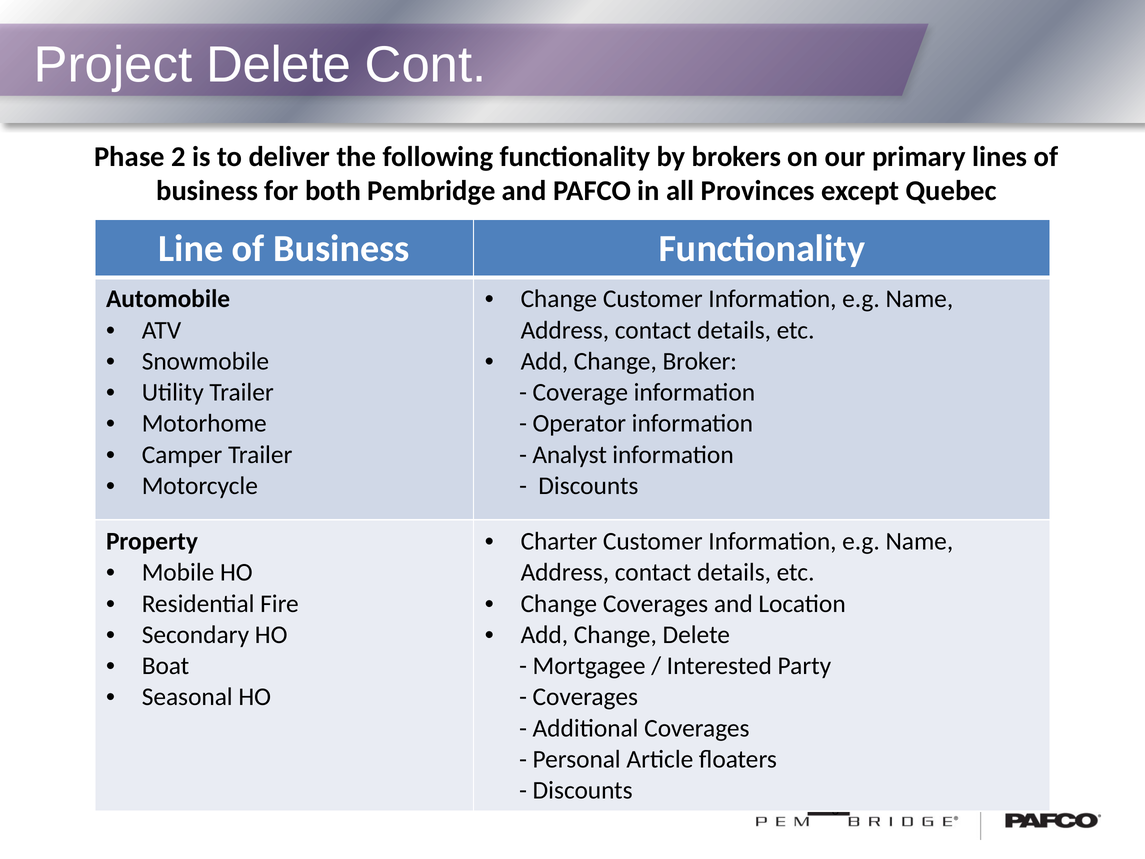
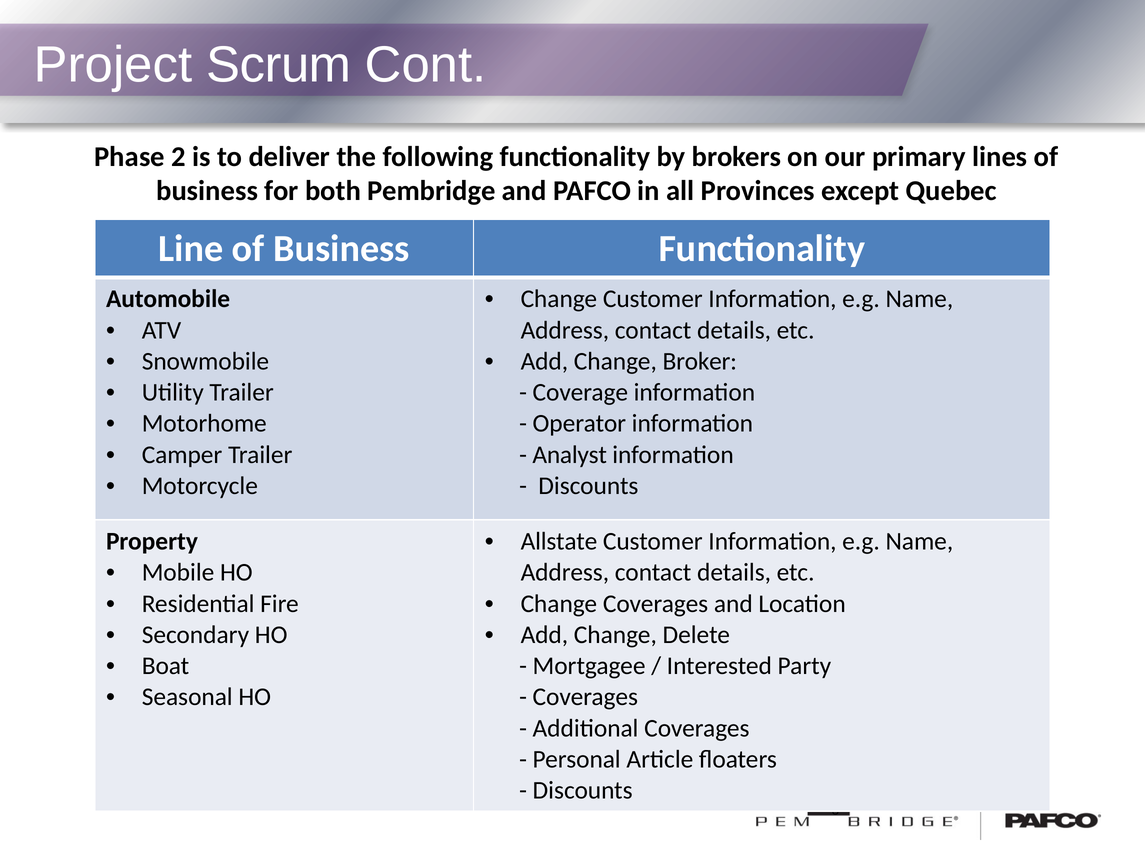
Project Delete: Delete -> Scrum (279, 65)
Charter: Charter -> Allstate (559, 541)
